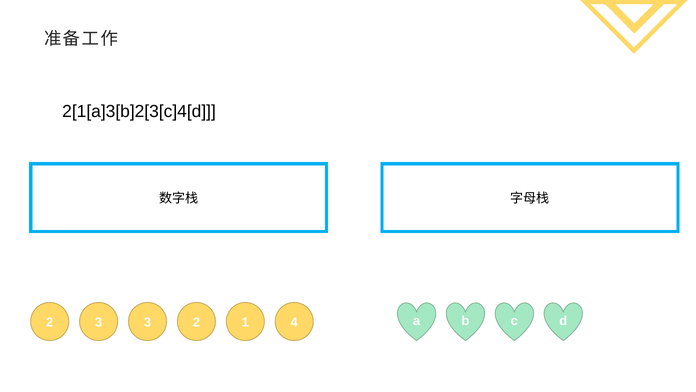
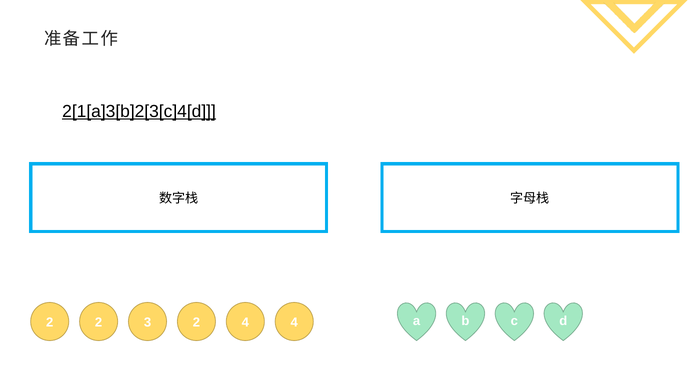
2[1[a]3[b]2[3[c]4[d underline: none -> present (139, 112)
2 3: 3 -> 2 (99, 322)
2 1: 1 -> 4 (245, 322)
